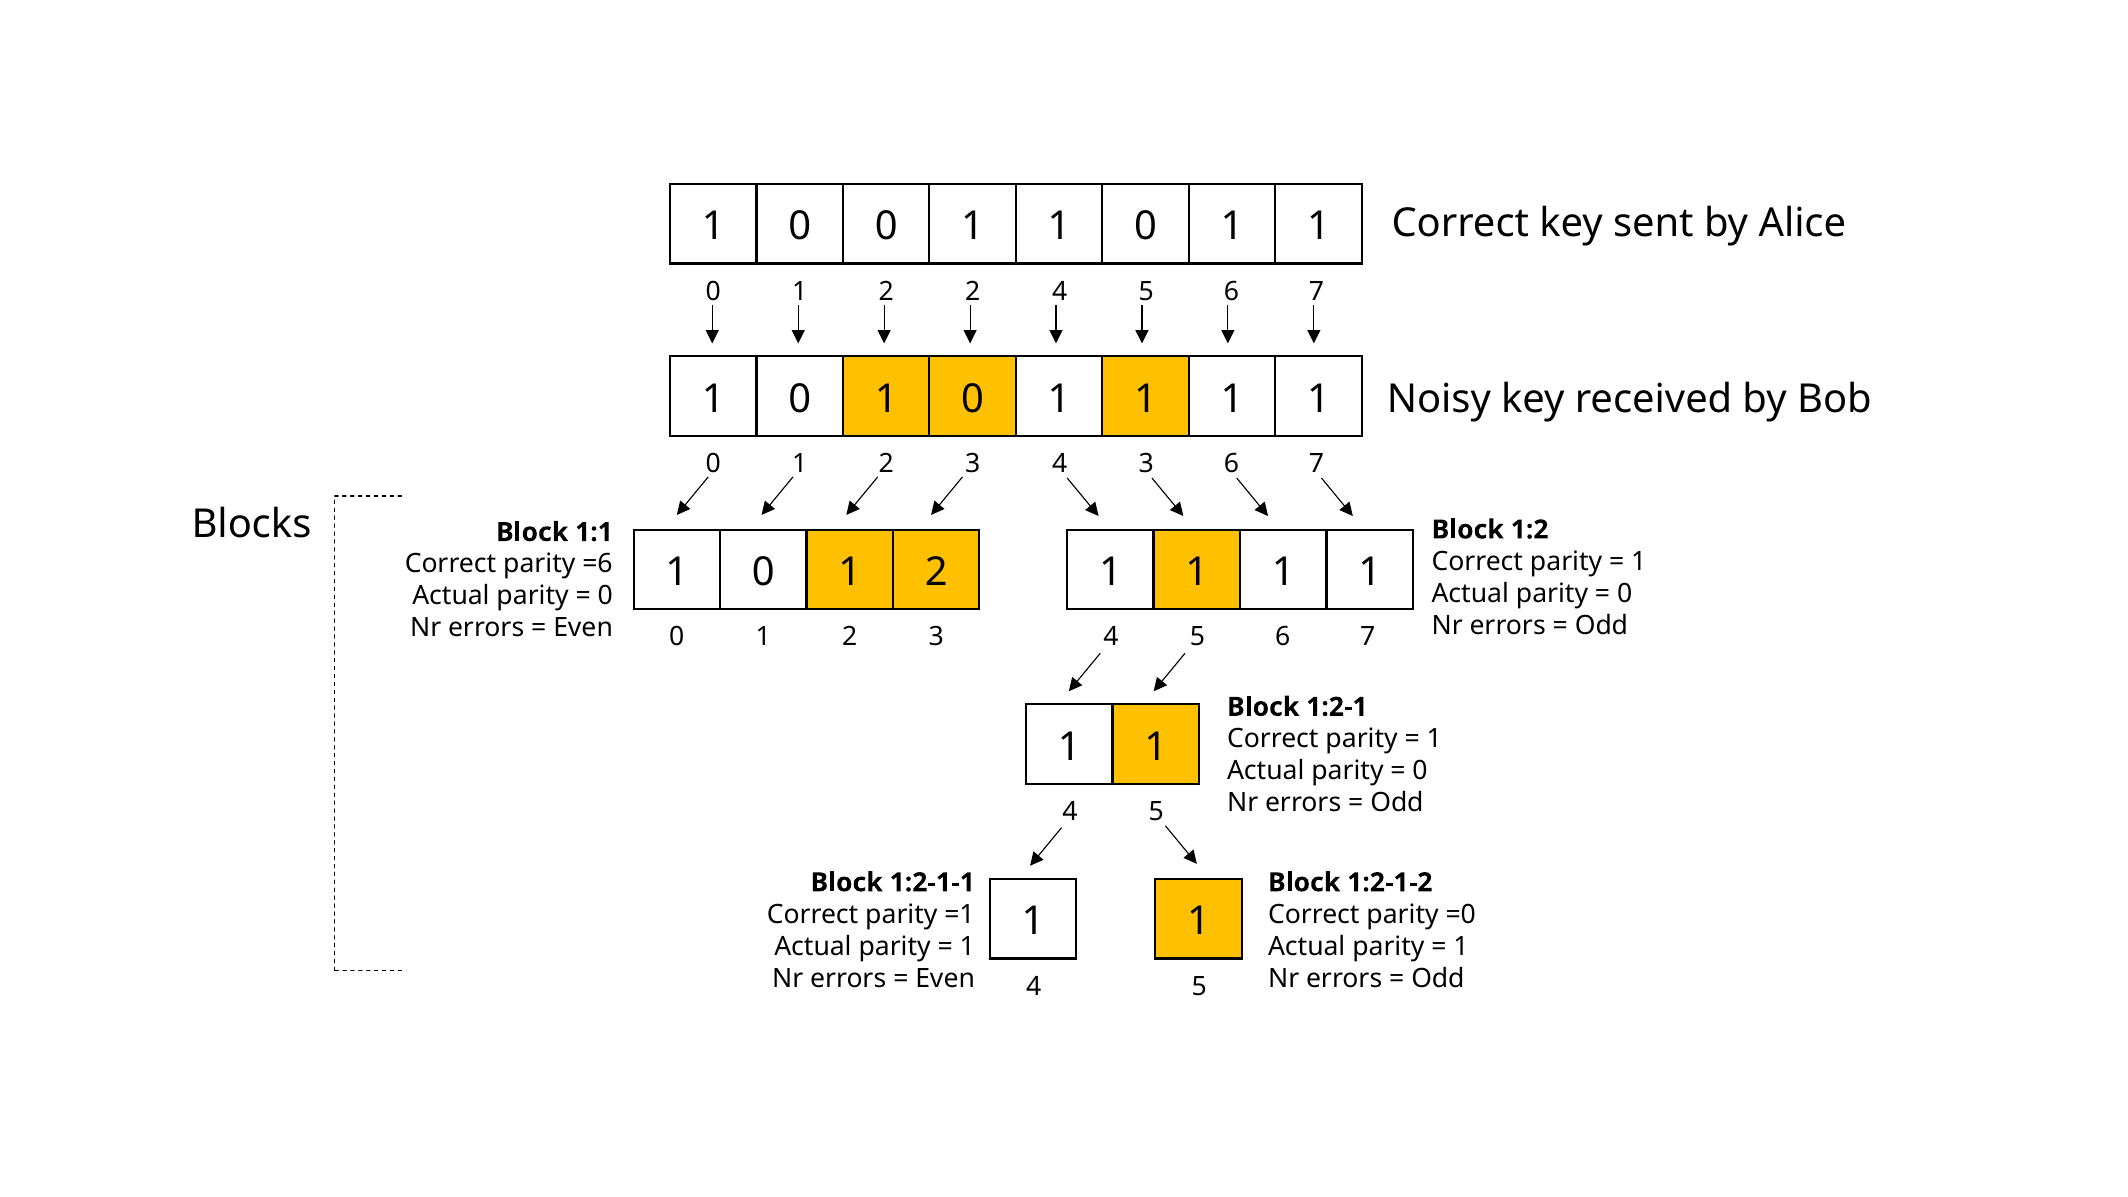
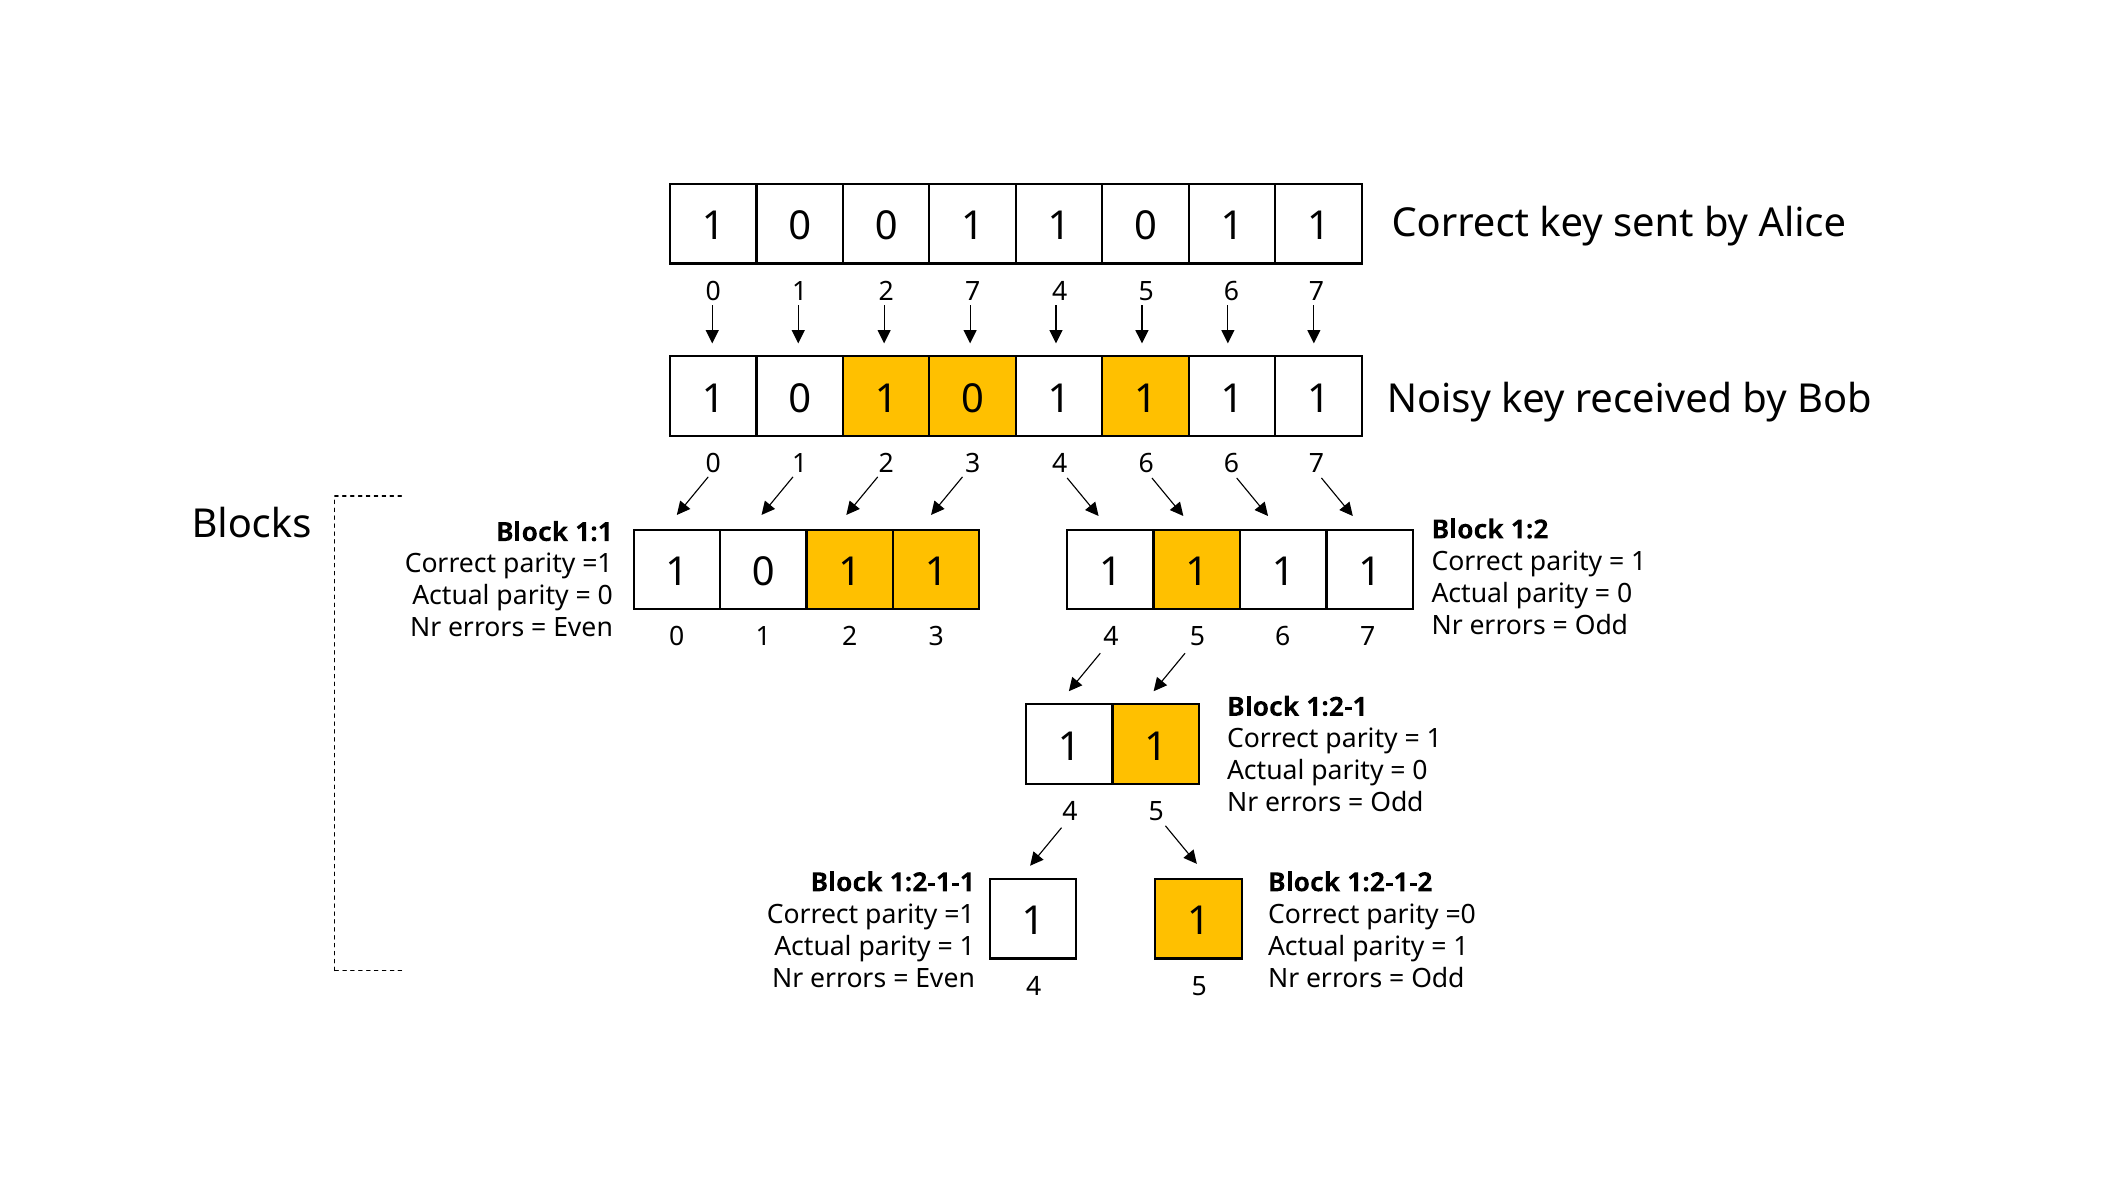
2 2: 2 -> 7 (973, 291)
4 3: 3 -> 6 (1146, 464)
=6: =6 -> =1 (597, 564)
2: 2 -> 1 (936, 572)
